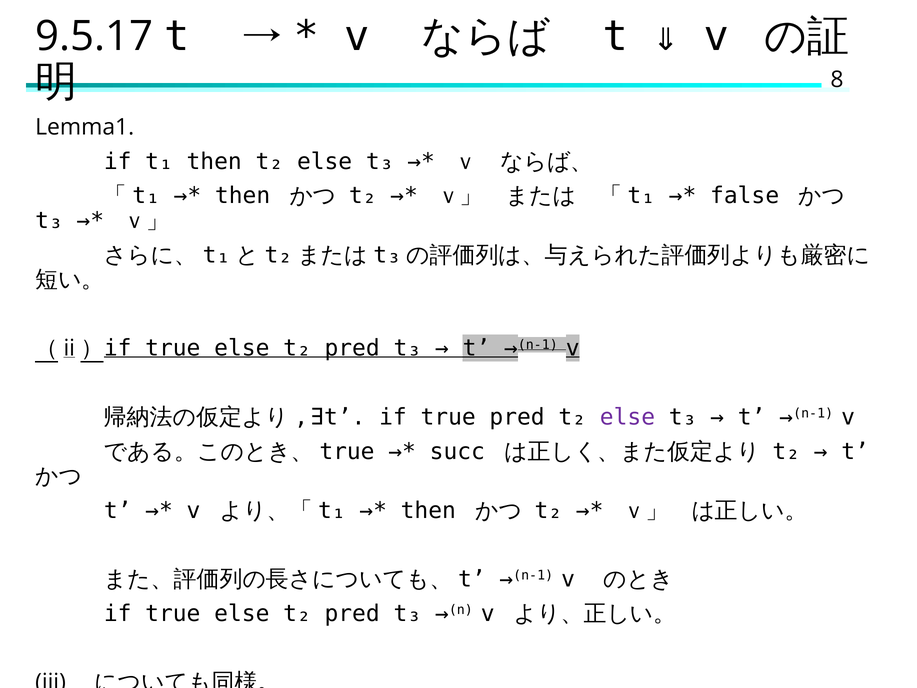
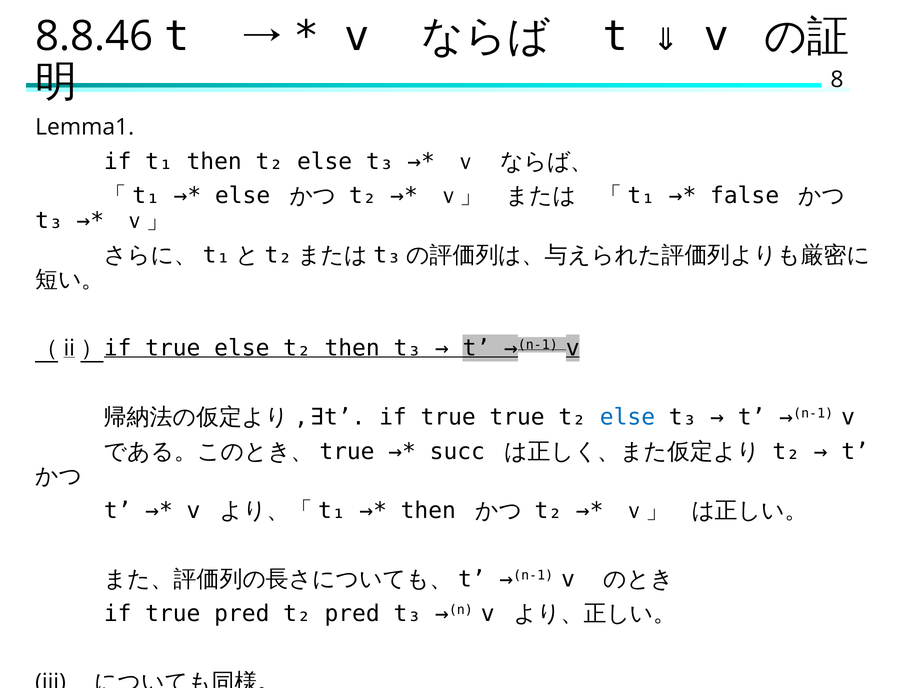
9.5.17: 9.5.17 -> 8.8.46 (94, 37)
then: then -> else (243, 196)
pred: pred -> then (352, 348)
true pred: pred -> true (517, 417)
else colour: purple -> blue (627, 417)
if true else: else -> pred (242, 613)
